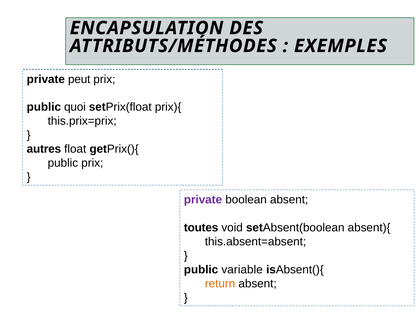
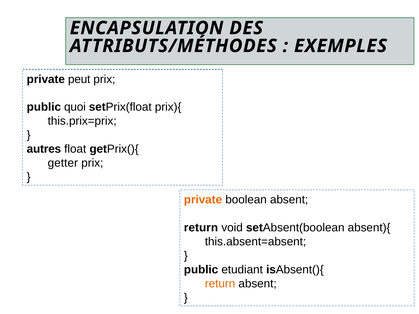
public: public -> getter (63, 163)
private colour: purple -> orange (203, 200)
toutes: toutes -> return (201, 228)
variable: variable -> etudiant (242, 270)
